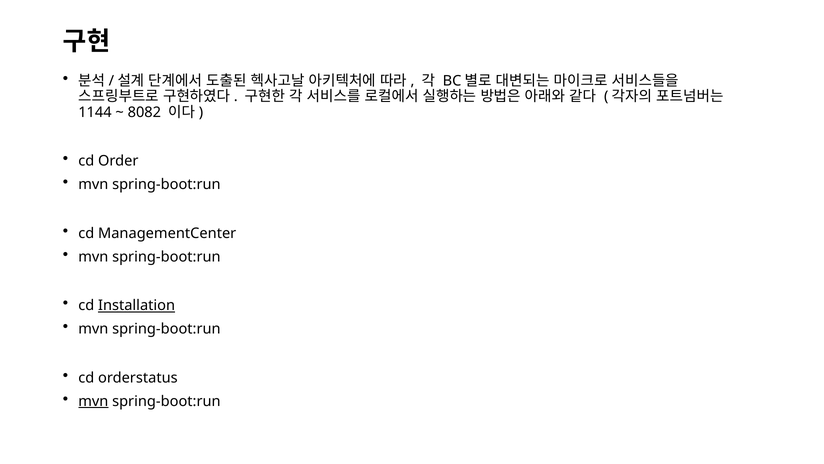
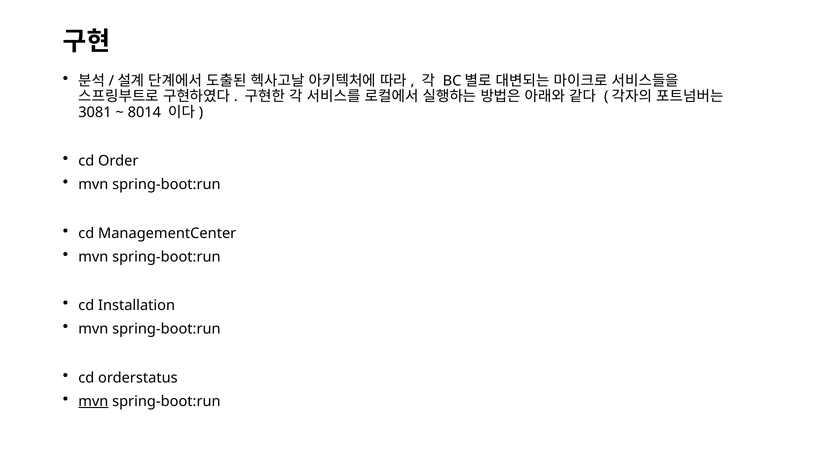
1144: 1144 -> 3081 (95, 112)
8082: 8082 -> 8014 (144, 112)
Installation underline: present -> none (137, 305)
